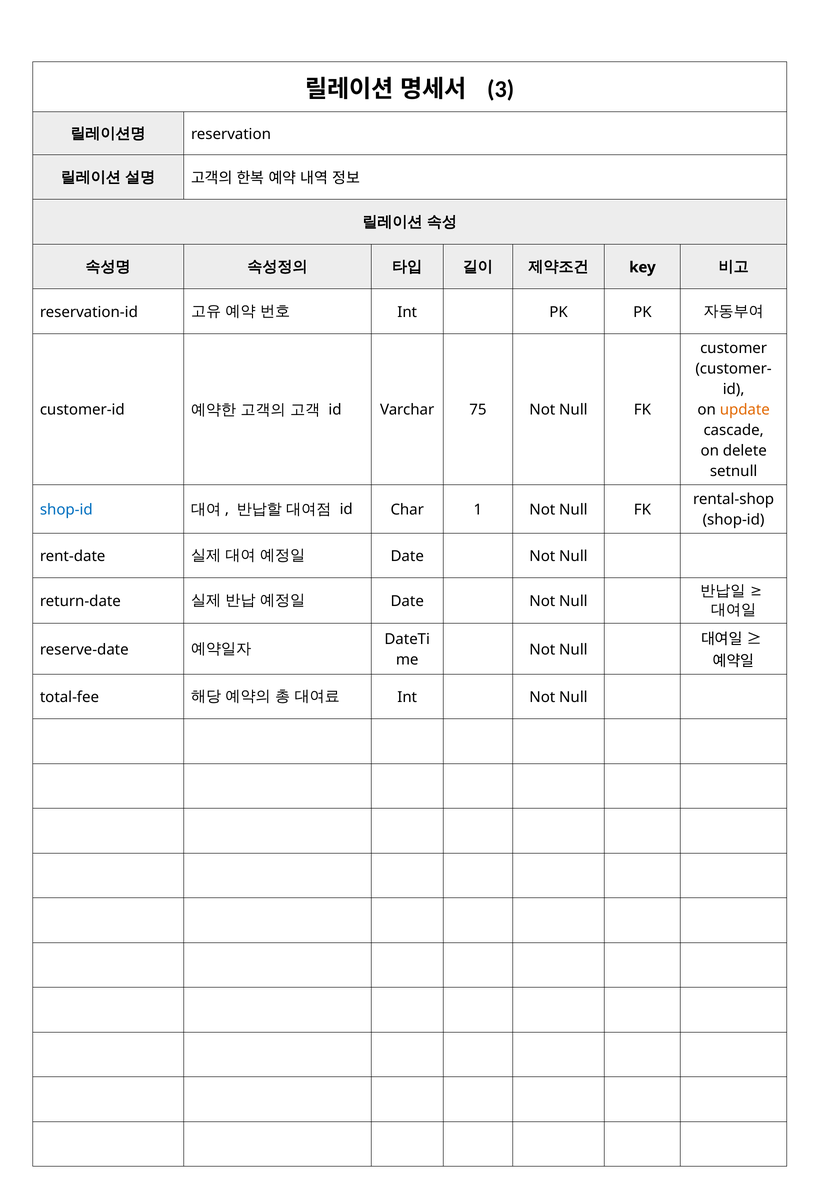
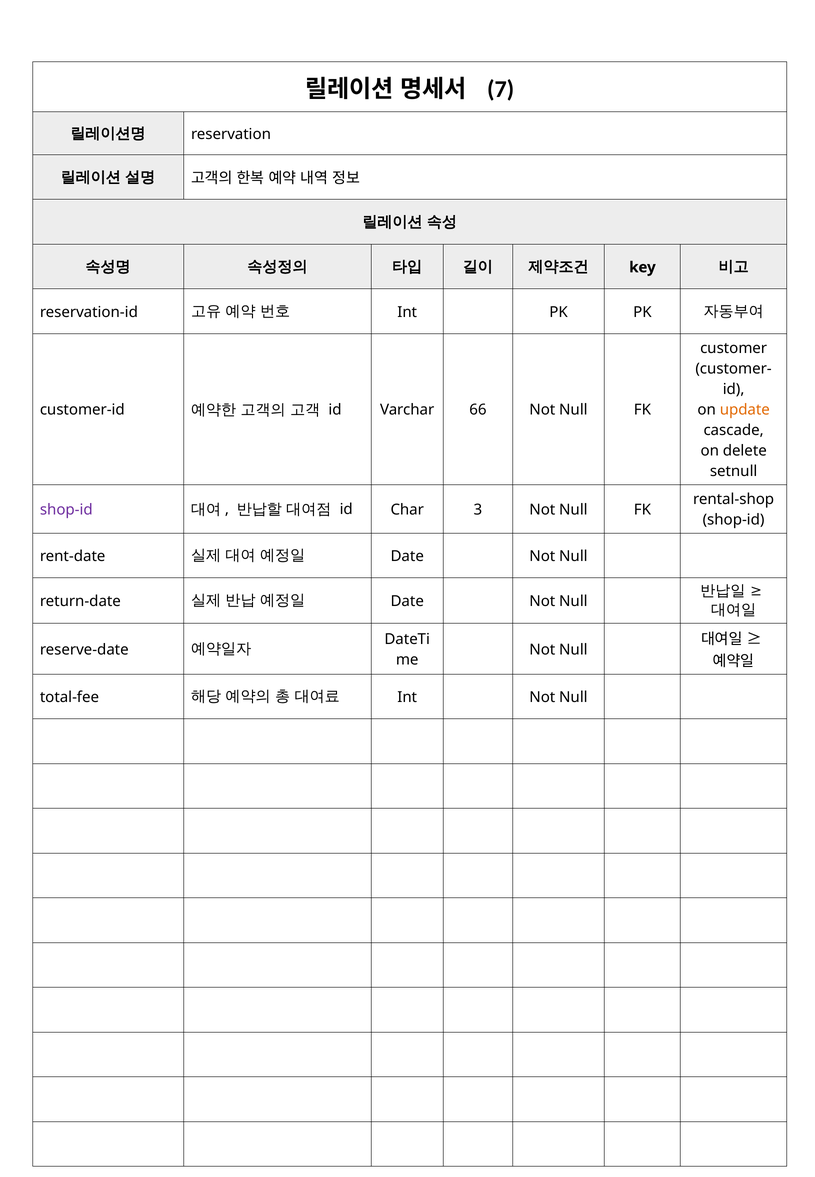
3: 3 -> 7 (501, 89)
75: 75 -> 66 (478, 410)
shop-id colour: blue -> purple (66, 510)
1: 1 -> 3 (478, 510)
